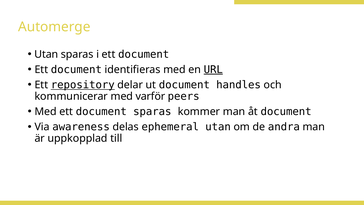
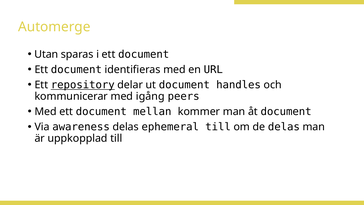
URL underline: present -> none (213, 70)
varför: varför -> igång (150, 96)
document sparas: sparas -> mellan (152, 112)
ephemeral utan: utan -> till (218, 127)
de andra: andra -> delas (284, 127)
